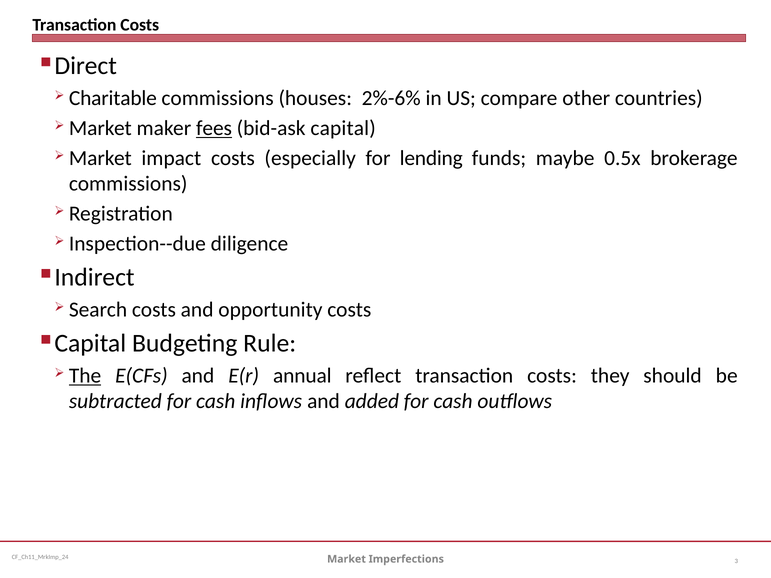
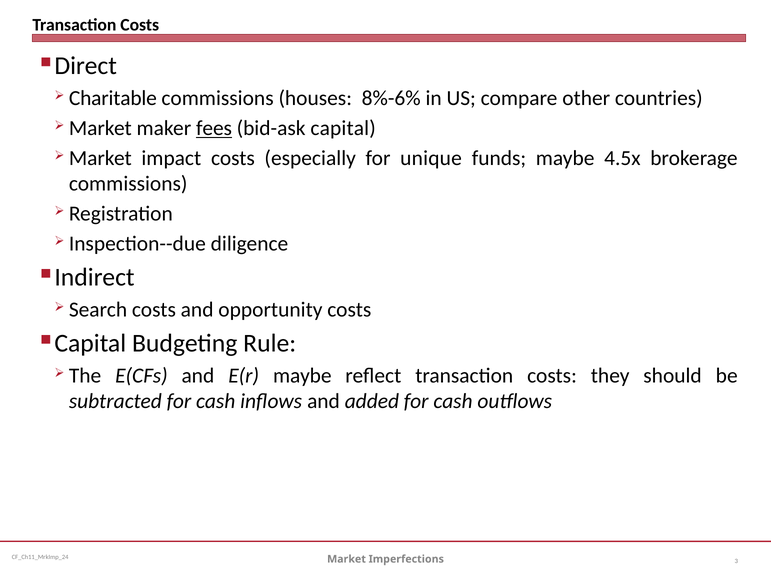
2%-6%: 2%-6% -> 8%-6% (391, 98)
lending: lending -> unique (431, 158)
0.5x: 0.5x -> 4.5x (622, 158)
The underline: present -> none (85, 376)
E(r annual: annual -> maybe (302, 376)
